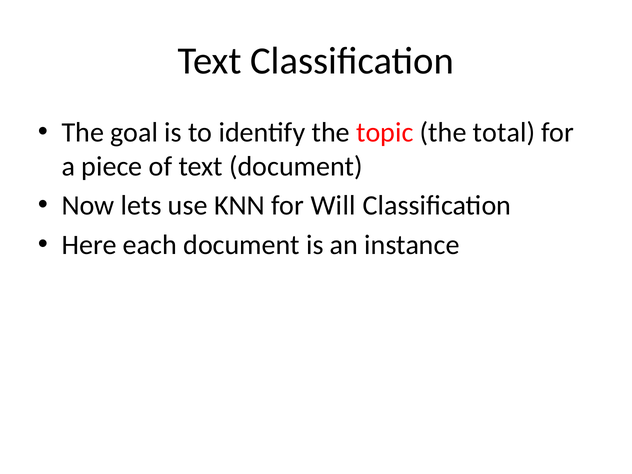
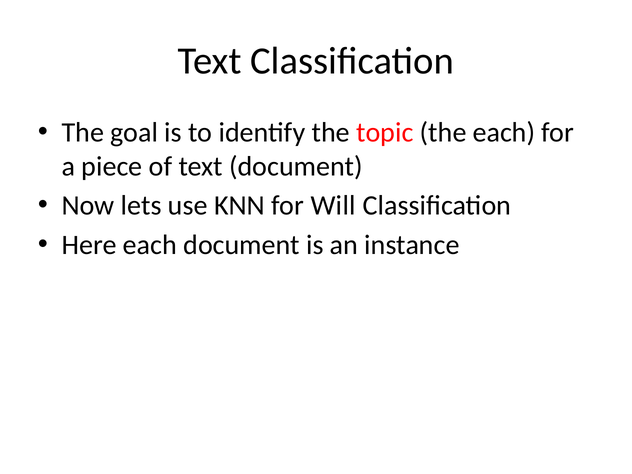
the total: total -> each (504, 133)
